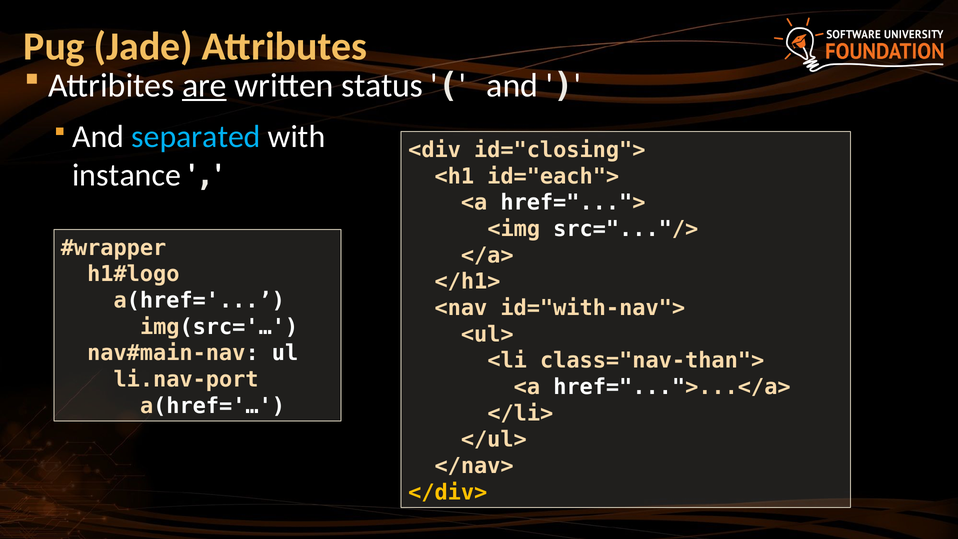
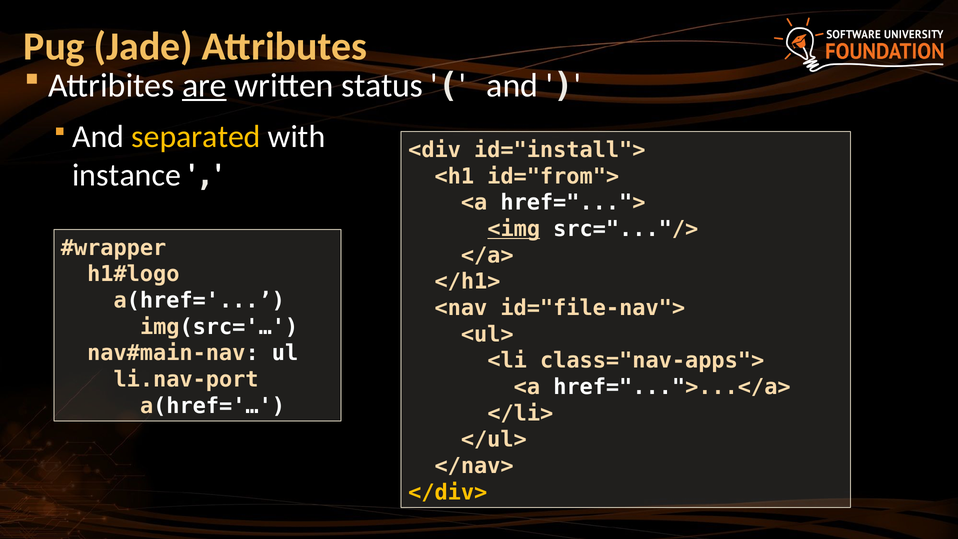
separated colour: light blue -> yellow (196, 137)
id="closing">: id="closing"> -> id="install"> (560, 150)
id="each">: id="each"> -> id="from"> (553, 176)
<img underline: none -> present (514, 229)
id="with-nav">: id="with-nav"> -> id="file-nav"> (593, 308)
class="nav-than">: class="nav-than"> -> class="nav-apps"> (652, 361)
